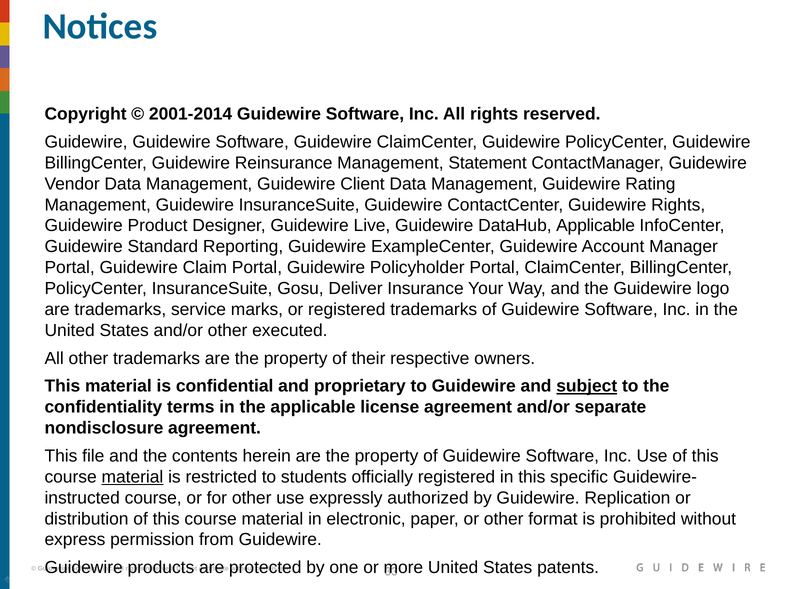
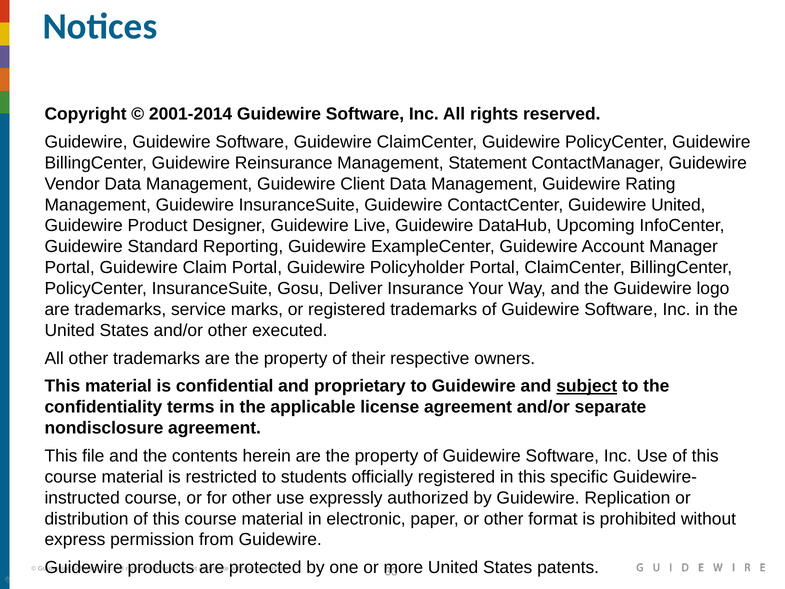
Guidewire Rights: Rights -> United (678, 205)
DataHub Applicable: Applicable -> Upcoming (596, 226)
material underline: present -> none (132, 477)
